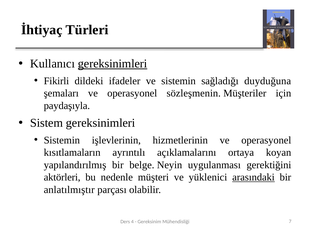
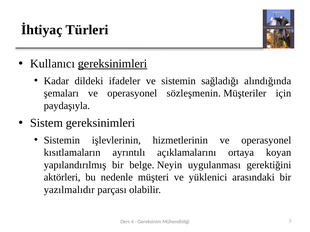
Fikirli: Fikirli -> Kadar (56, 81)
duyduğuna: duyduğuna -> alındığında (268, 81)
arasındaki underline: present -> none (253, 178)
anlatılmıştır: anlatılmıştır -> yazılmalıdır (69, 190)
